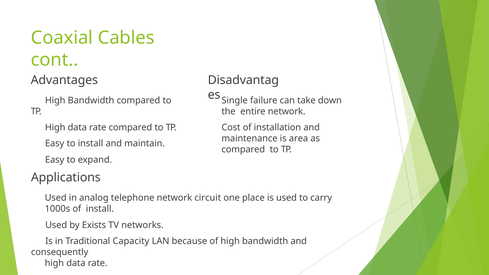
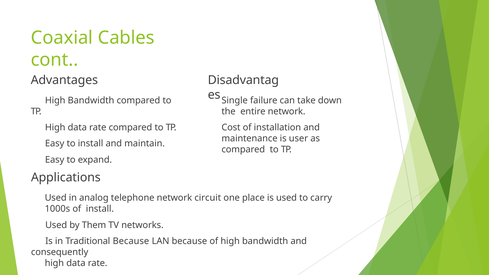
area: area -> user (298, 138)
Exists: Exists -> Them (94, 225)
Traditional Capacity: Capacity -> Because (131, 241)
